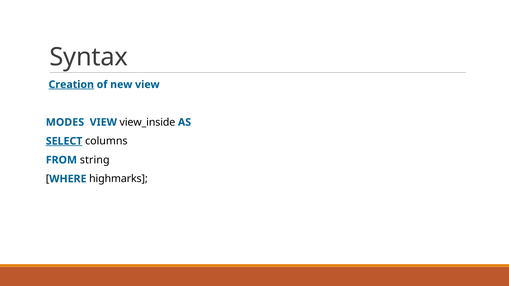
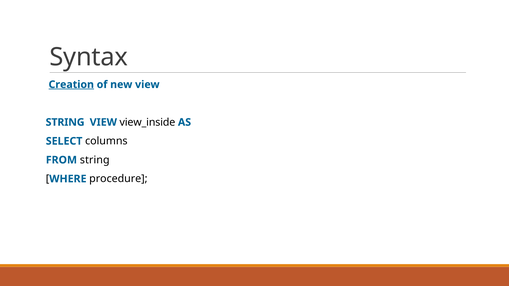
MODES: MODES -> STRING (65, 122)
SELECT underline: present -> none (64, 141)
highmarks: highmarks -> procedure (118, 179)
